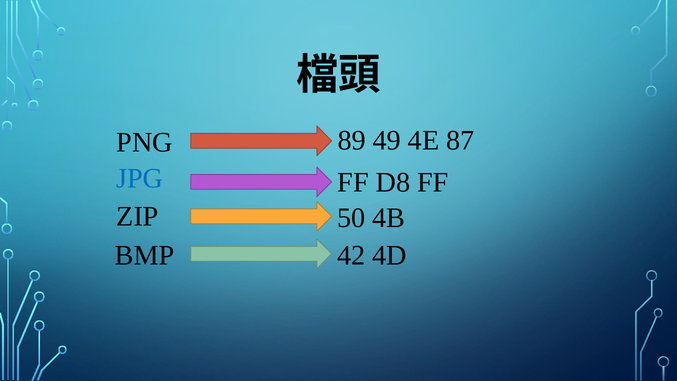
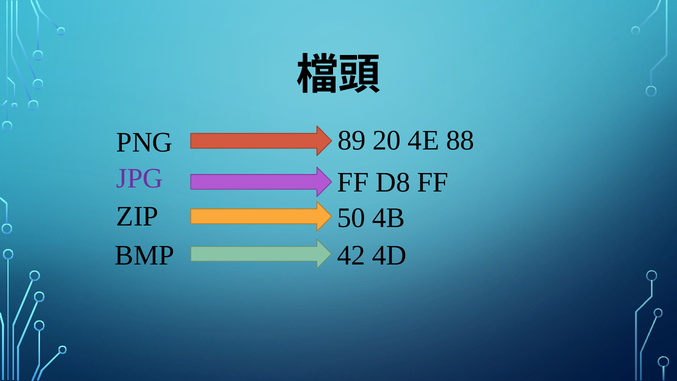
49: 49 -> 20 (387, 140)
87: 87 -> 88 (460, 140)
JPG colour: blue -> purple (140, 178)
